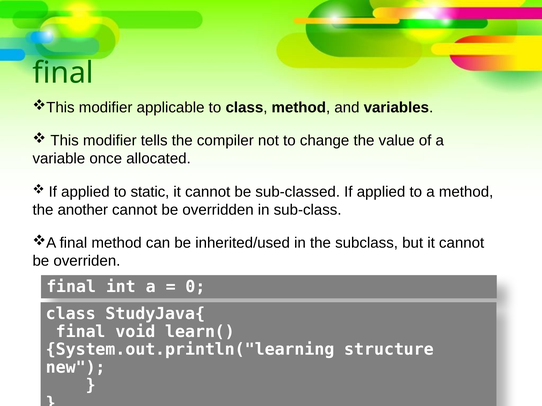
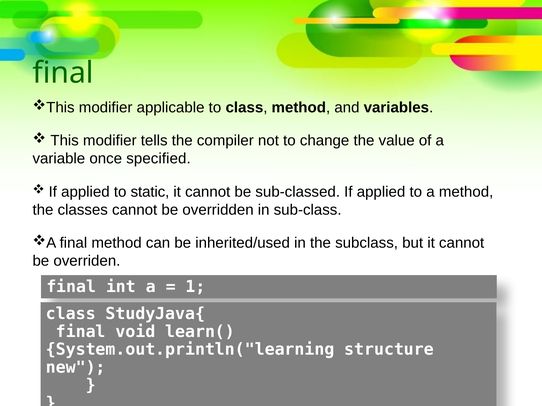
allocated: allocated -> specified (158, 159)
another: another -> classes (83, 210)
0: 0 -> 1 (196, 287)
